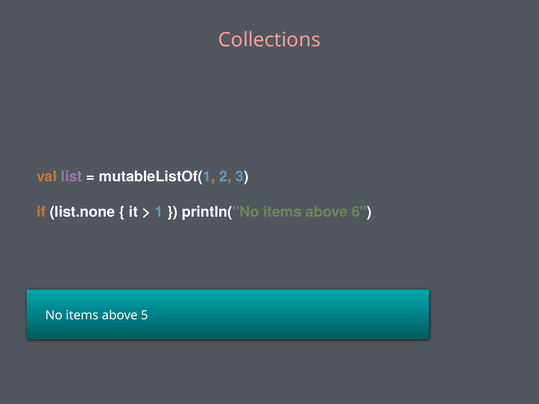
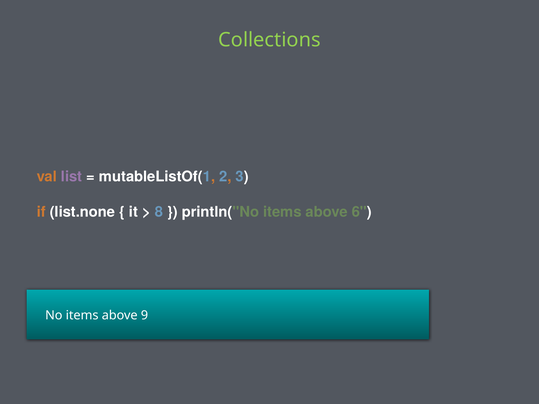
Collections colour: pink -> light green (269, 40)
1: 1 -> 8 (159, 212)
5: 5 -> 9 (144, 316)
